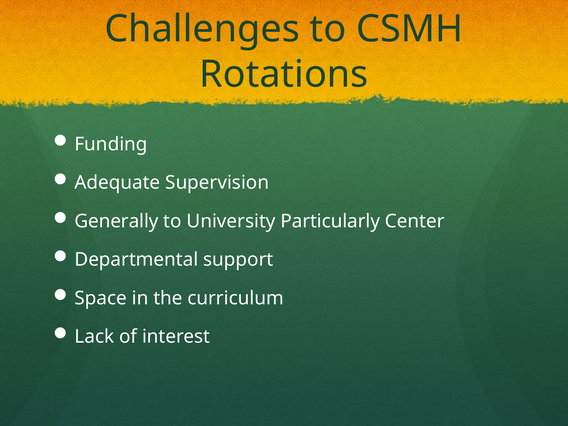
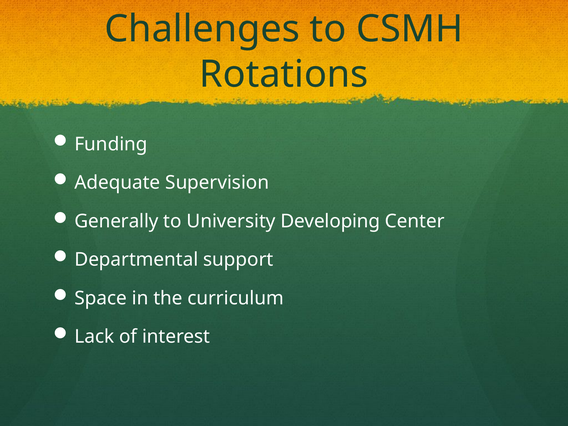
Particularly: Particularly -> Developing (330, 221)
